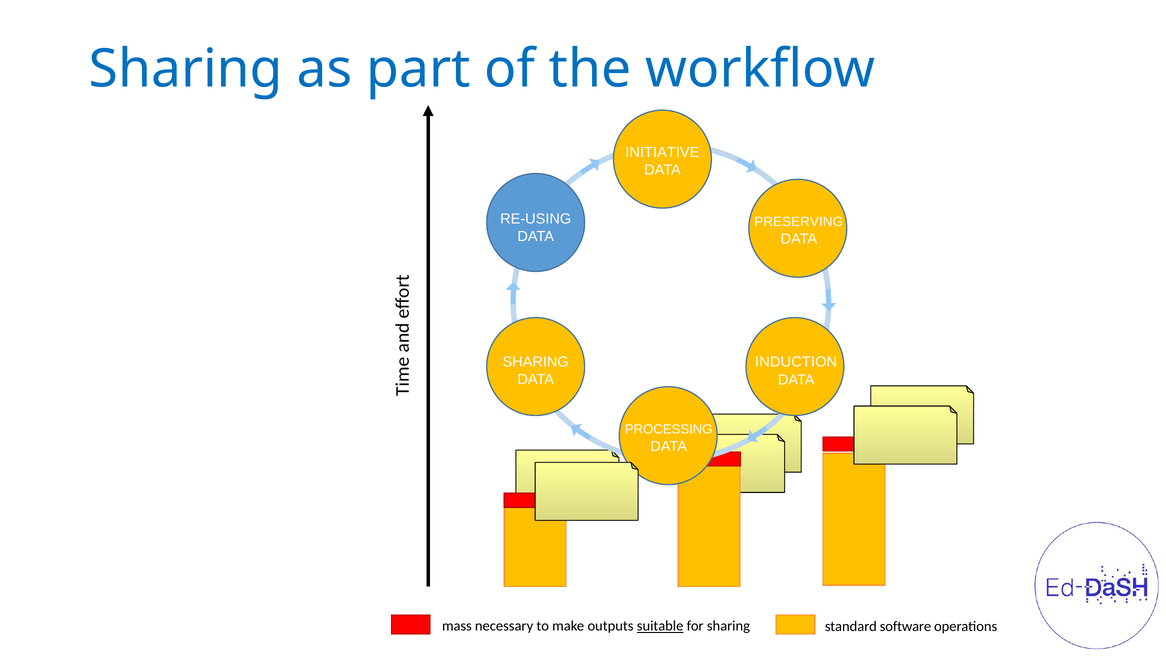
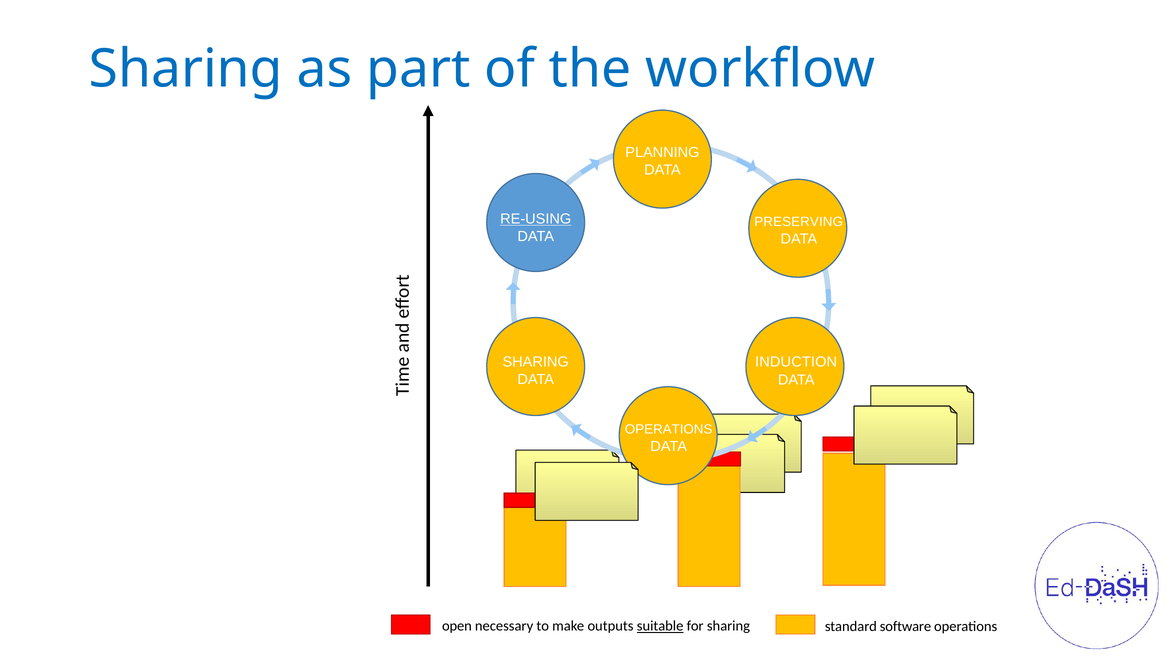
INITIATIVE: INITIATIVE -> PLANNING (662, 152)
RE-USING underline: none -> present (536, 219)
PROCESSING: PROCESSING -> OPERATIONS (669, 429)
mass: mass -> open (457, 626)
